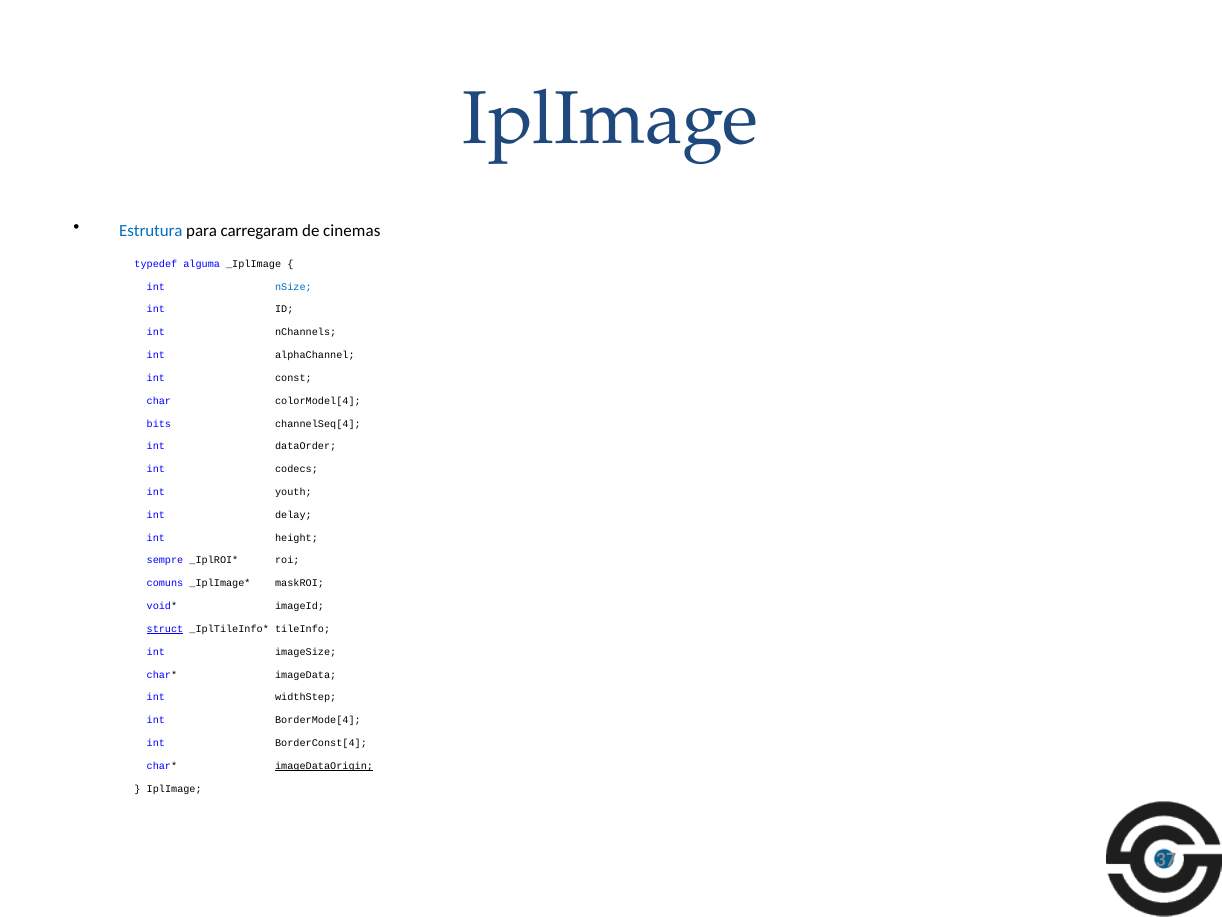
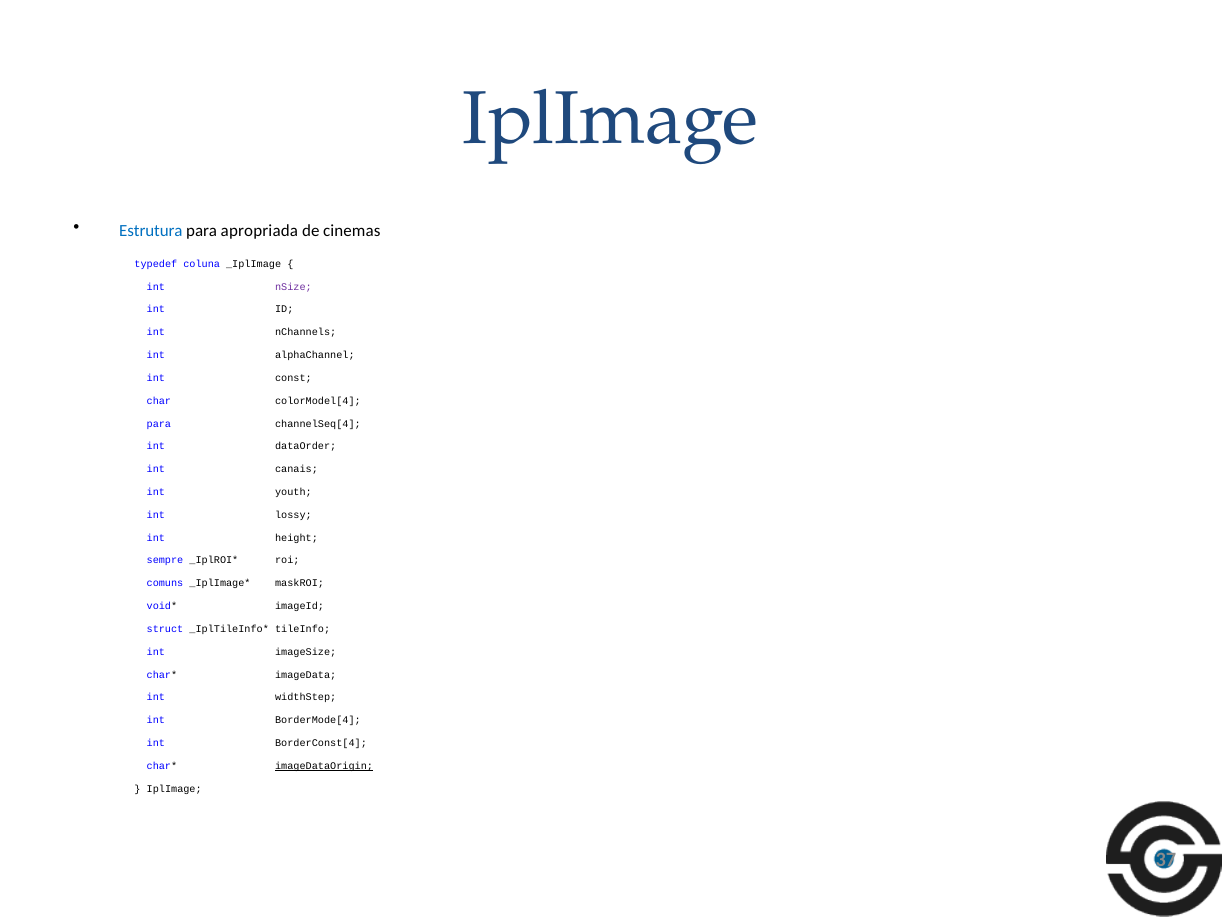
carregaram: carregaram -> apropriada (259, 231)
alguma: alguma -> coluna (202, 264)
nSize colour: blue -> purple (293, 287)
bits: bits -> para (159, 423)
codecs: codecs -> canais (297, 469)
delay: delay -> lossy (293, 515)
struct underline: present -> none (165, 629)
